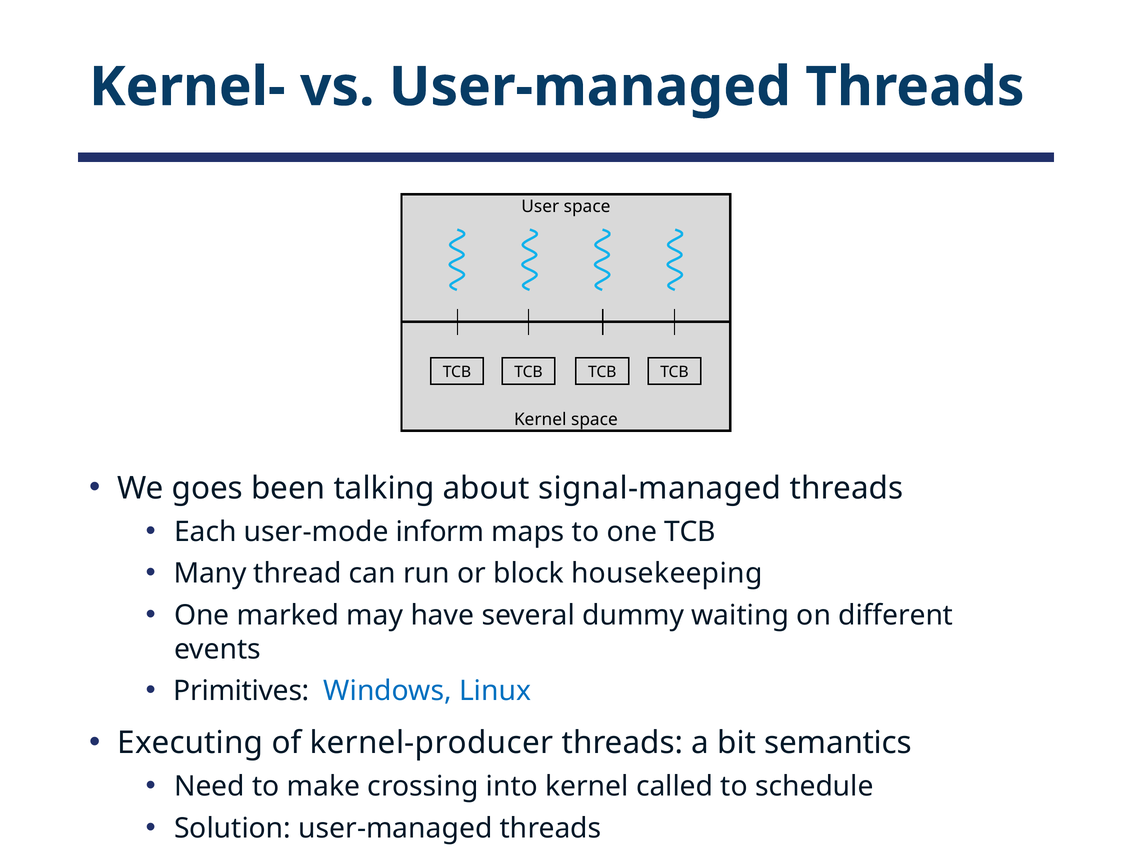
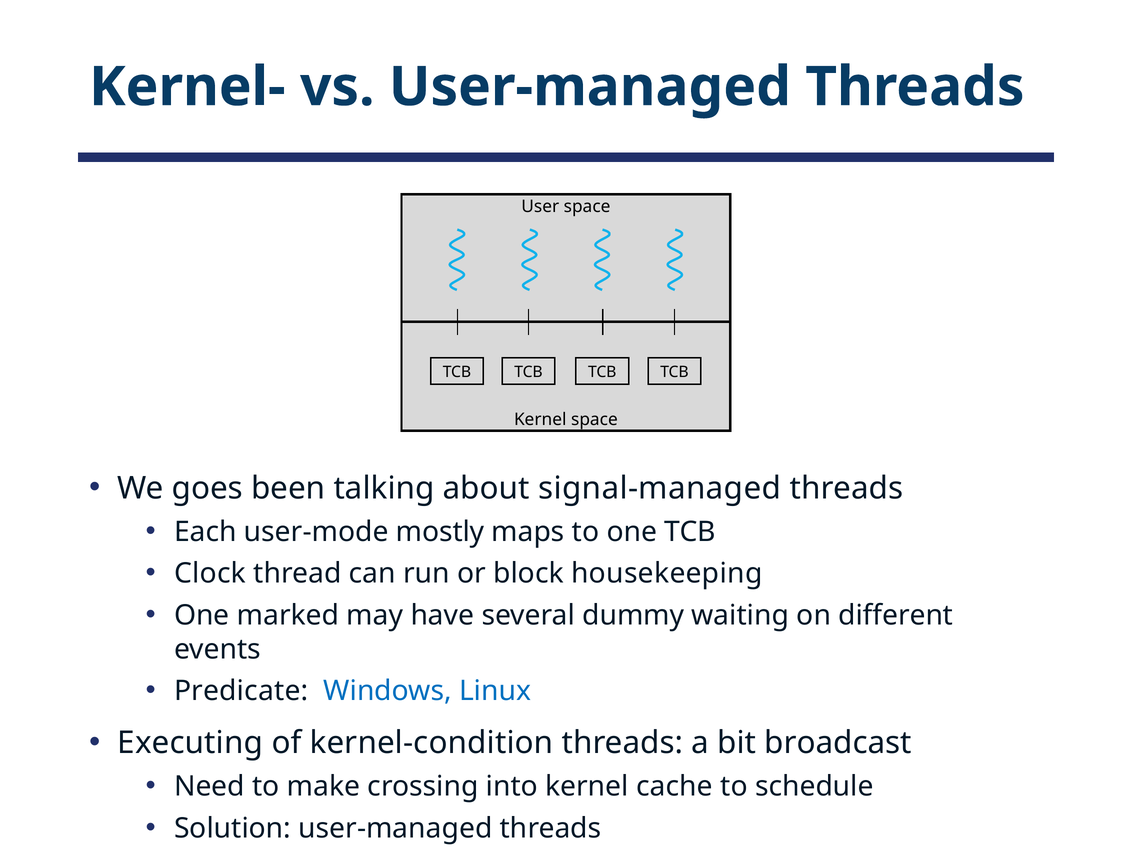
inform: inform -> mostly (440, 532)
Many: Many -> Clock (210, 574)
Primitives: Primitives -> Predicate (241, 691)
kernel-producer: kernel-producer -> kernel-condition (432, 743)
semantics: semantics -> broadcast (838, 743)
called: called -> cache (674, 786)
